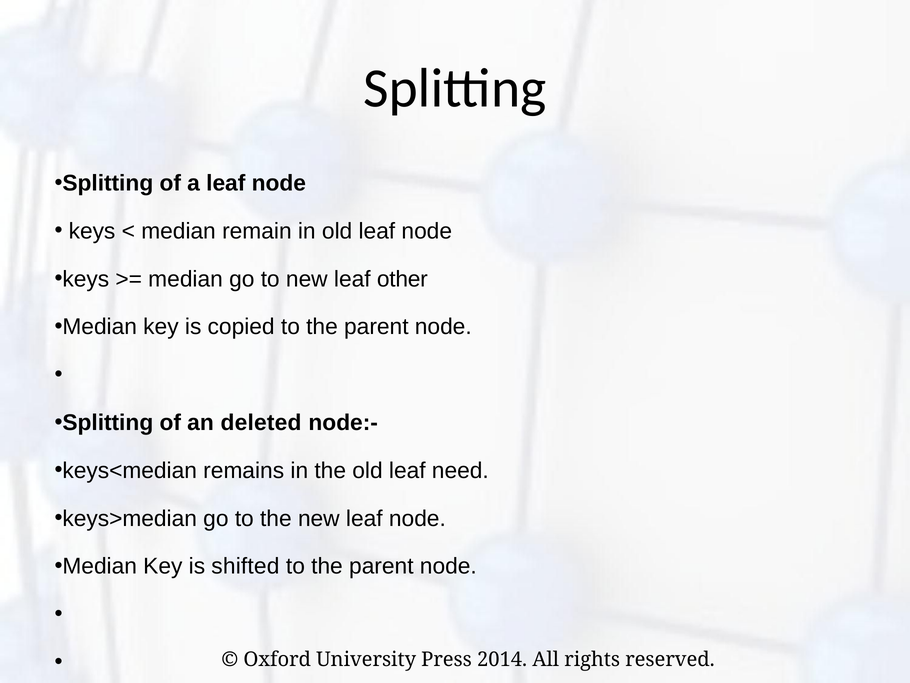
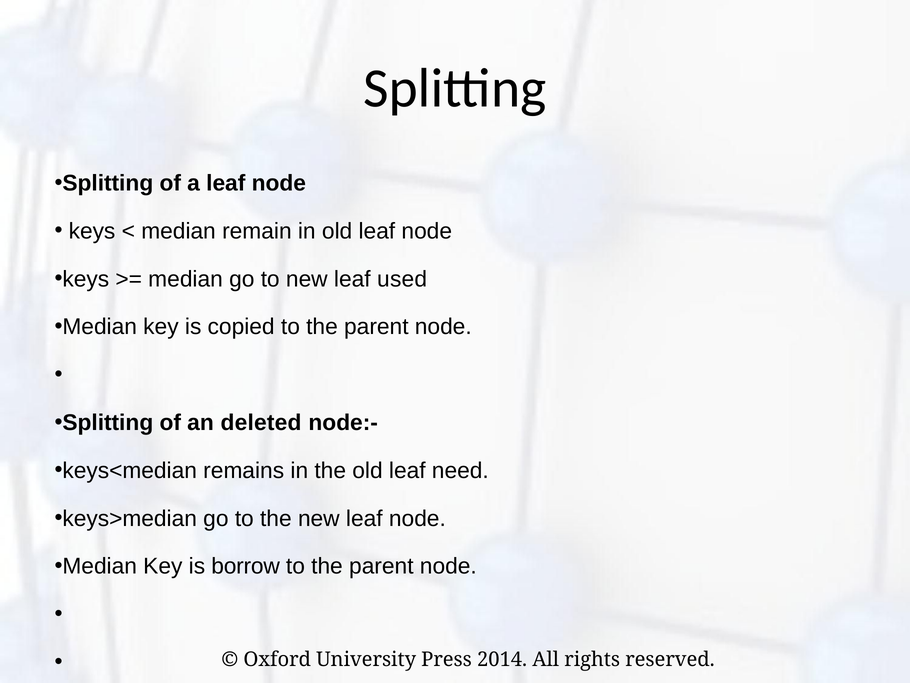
other: other -> used (402, 279)
shifted: shifted -> borrow (246, 566)
